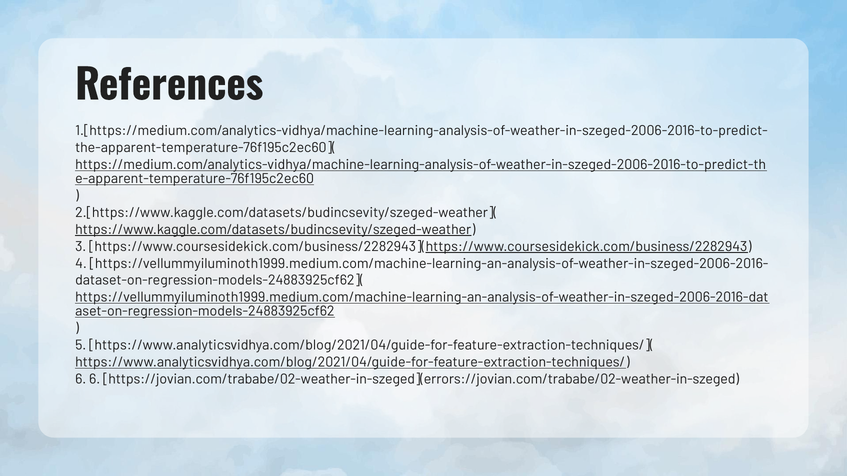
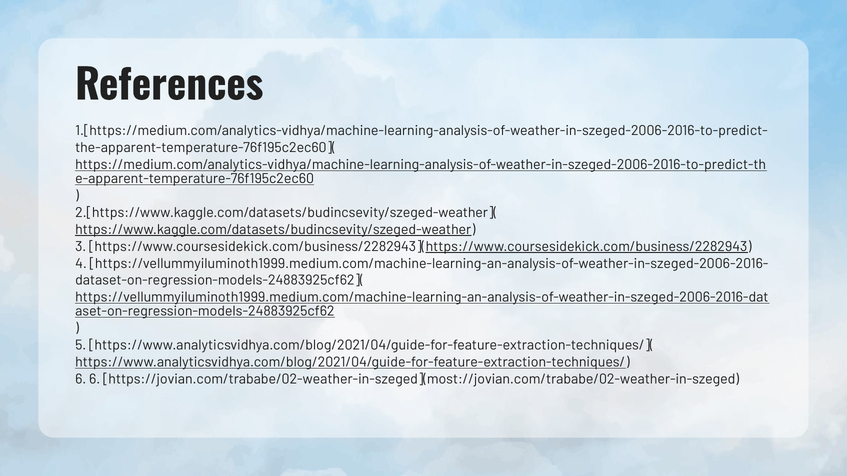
https://jovian.com/trababe/02-weather-in-szeged](errors://jovian.com/trababe/02-weather-in-szeged: https://jovian.com/trababe/02-weather-in-szeged](errors://jovian.com/trababe/02-weather-in-szeged -> https://jovian.com/trababe/02-weather-in-szeged](most://jovian.com/trababe/02-weather-in-szeged (421, 379)
